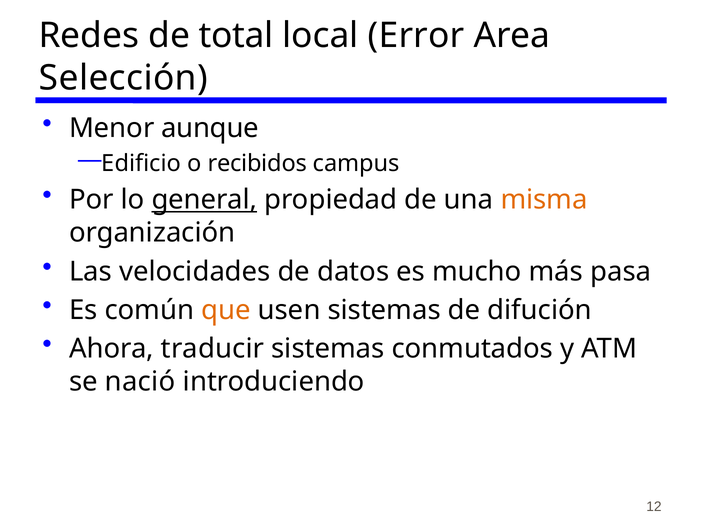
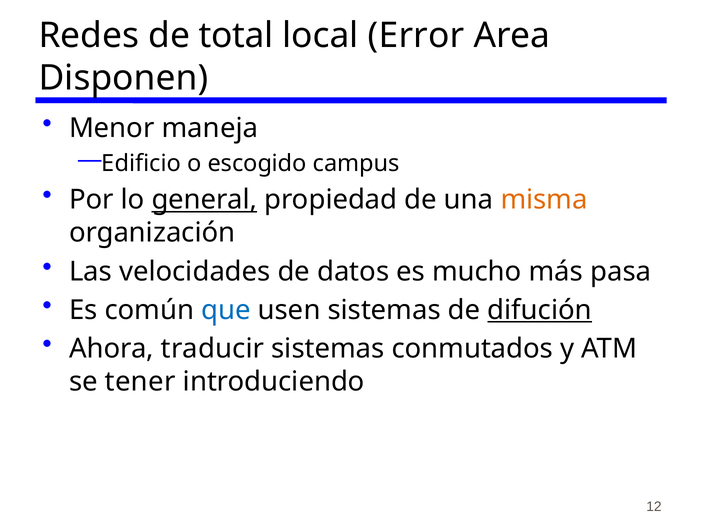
Selección: Selección -> Disponen (123, 78)
aunque: aunque -> maneja (210, 128)
recibidos: recibidos -> escogido (257, 163)
que colour: orange -> blue (226, 310)
difución underline: none -> present (540, 310)
nació: nació -> tener (140, 382)
